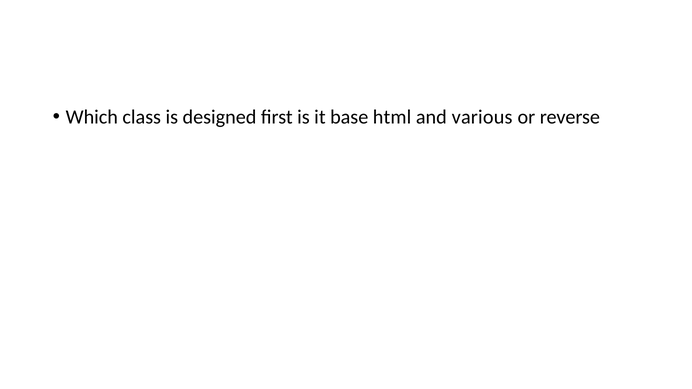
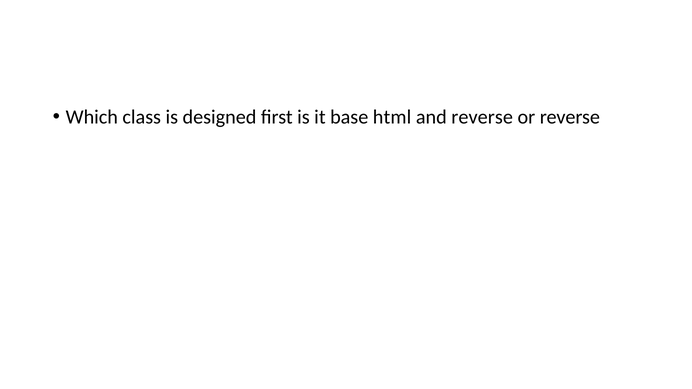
and various: various -> reverse (482, 117)
